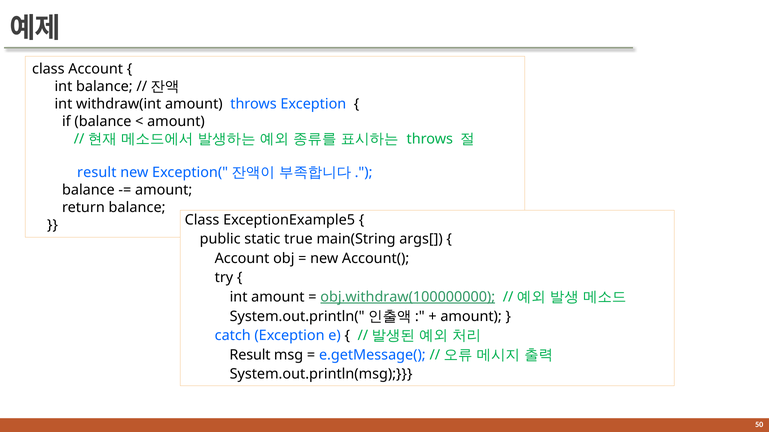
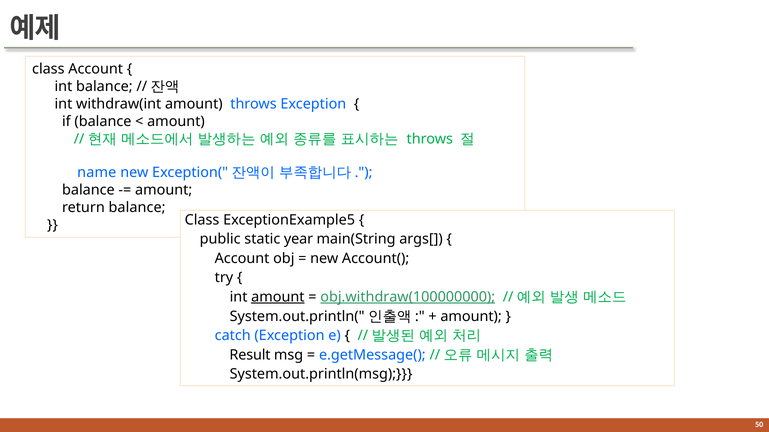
result: result -> name (97, 173)
true: true -> year (299, 239)
amount underline: none -> present (278, 297)
